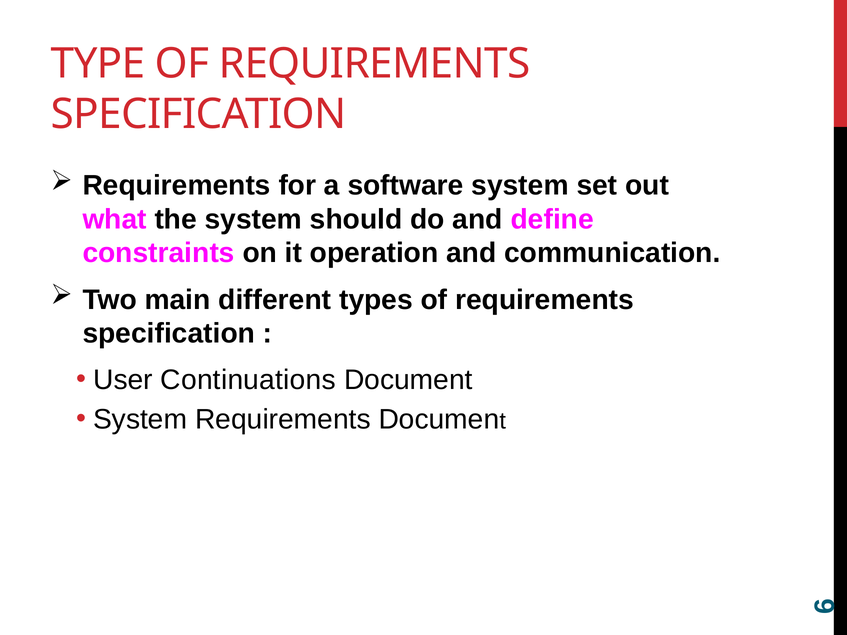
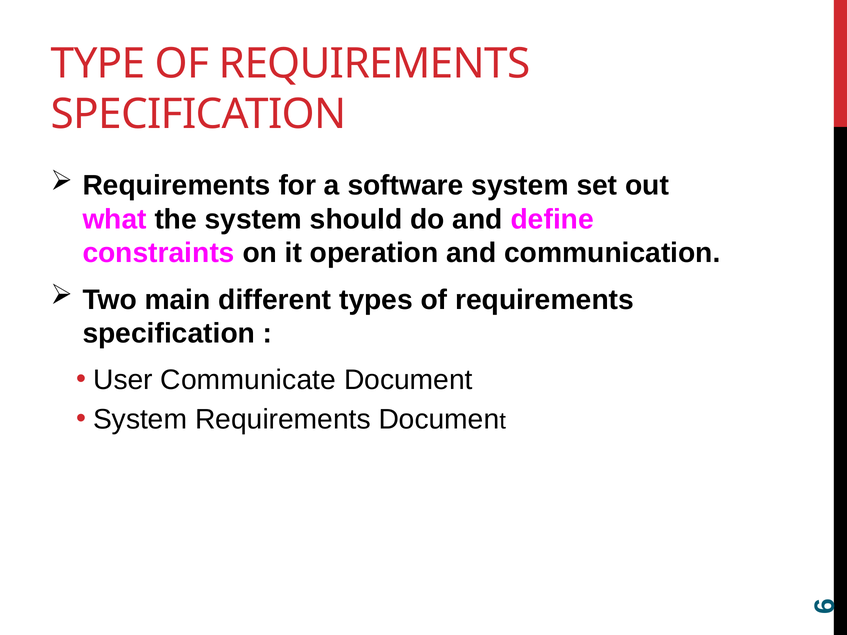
Continuations: Continuations -> Communicate (248, 380)
